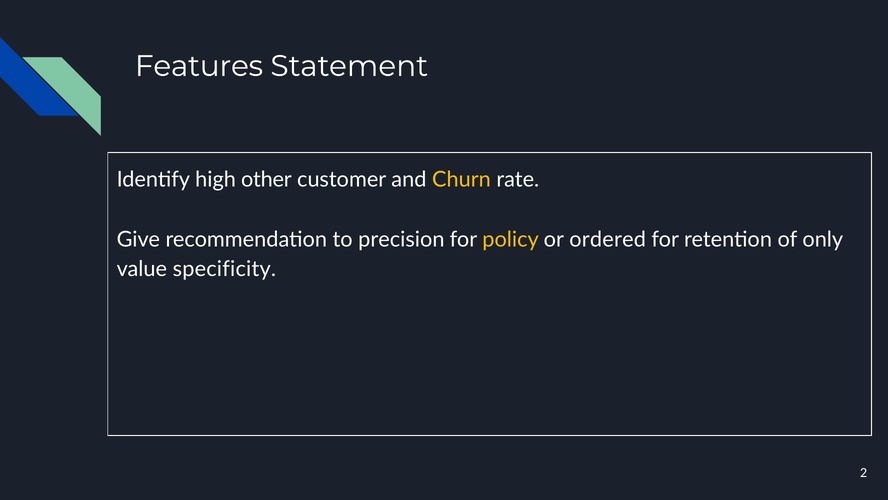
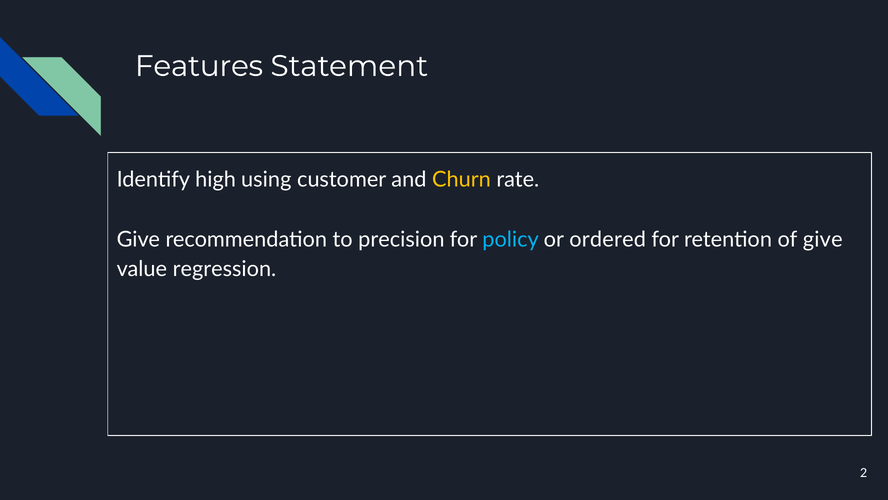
other: other -> using (266, 179)
policy colour: yellow -> light blue (511, 239)
of only: only -> give (823, 239)
specificity: specificity -> regression (224, 269)
